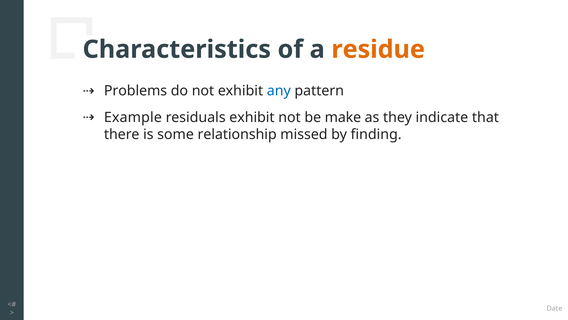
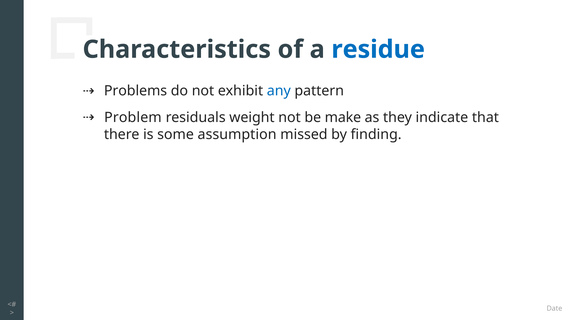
residue colour: orange -> blue (378, 49)
Example: Example -> Problem (133, 117)
residuals exhibit: exhibit -> weight (252, 117)
relationship: relationship -> assumption (237, 134)
